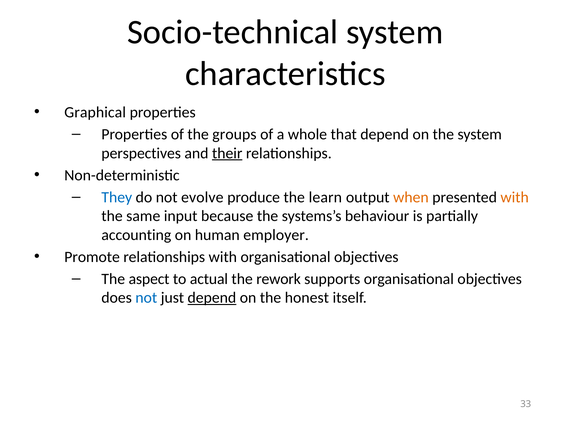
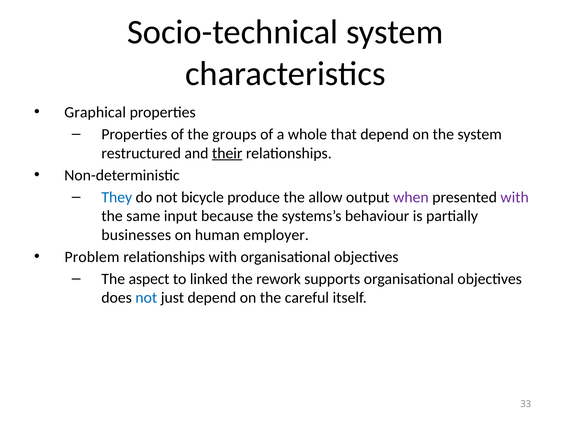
perspectives: perspectives -> restructured (141, 153)
evolve: evolve -> bicycle (202, 197)
learn: learn -> allow (325, 197)
when colour: orange -> purple (411, 197)
with colour: orange -> purple (515, 197)
accounting: accounting -> businesses (136, 235)
Promote: Promote -> Problem (92, 257)
actual: actual -> linked (209, 279)
depend underline: present -> none (212, 298)
honest: honest -> careful (307, 298)
